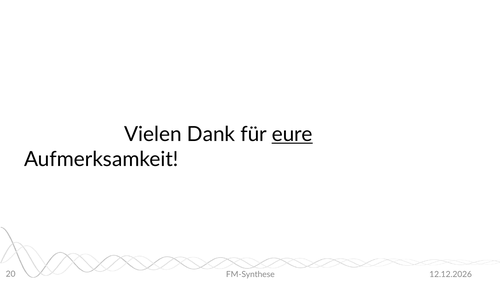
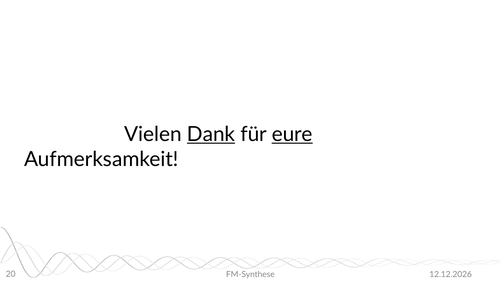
Dank underline: none -> present (211, 134)
